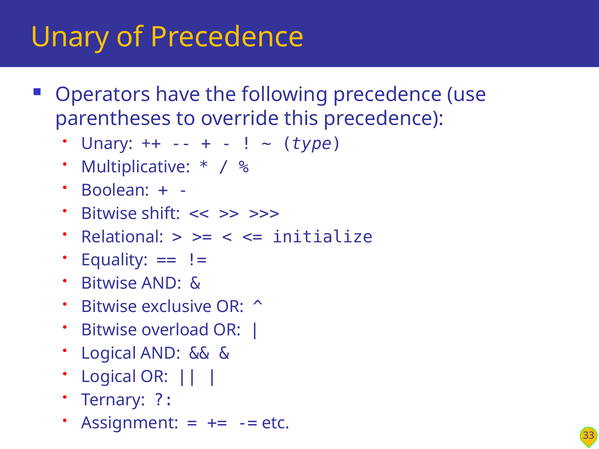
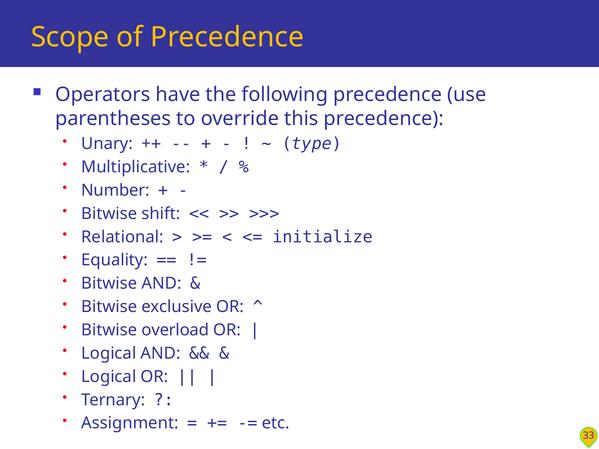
Unary: Unary -> Scope (70, 37)
Boolean: Boolean -> Number (115, 190)
